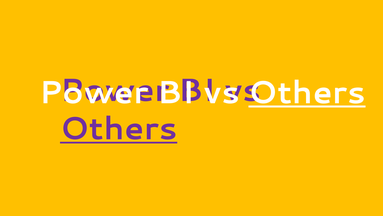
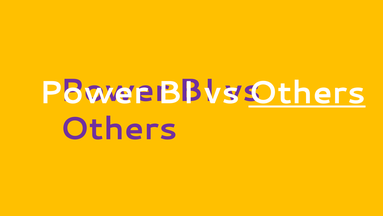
Others underline: present -> none (119, 129)
